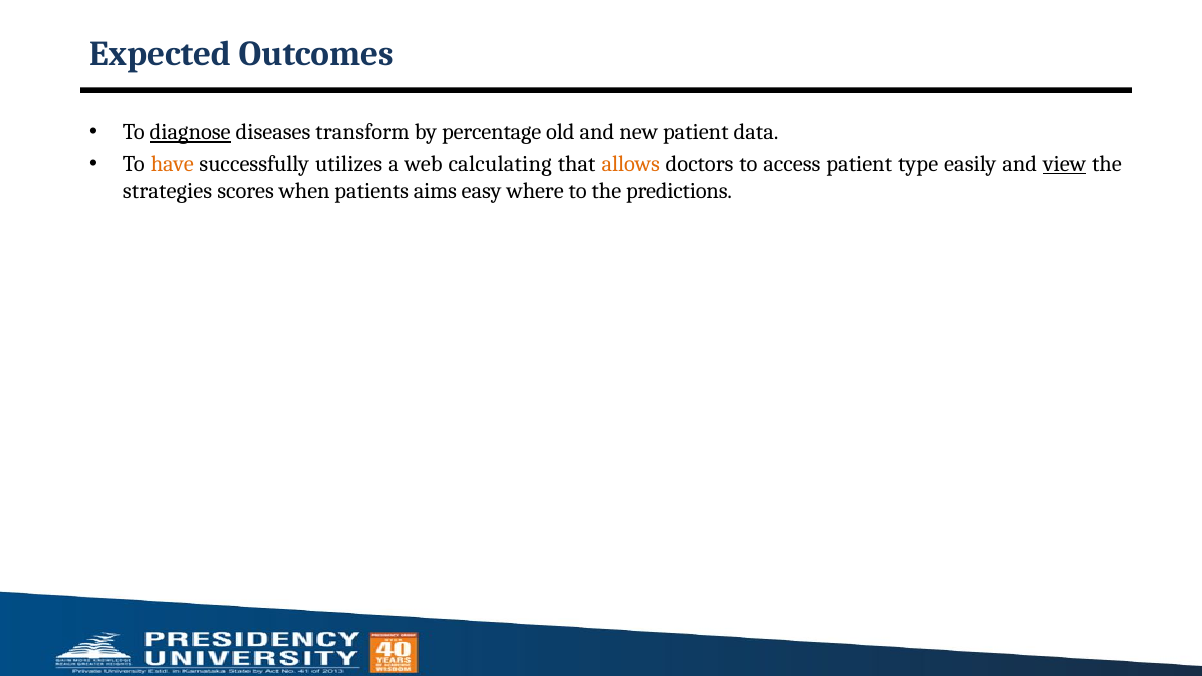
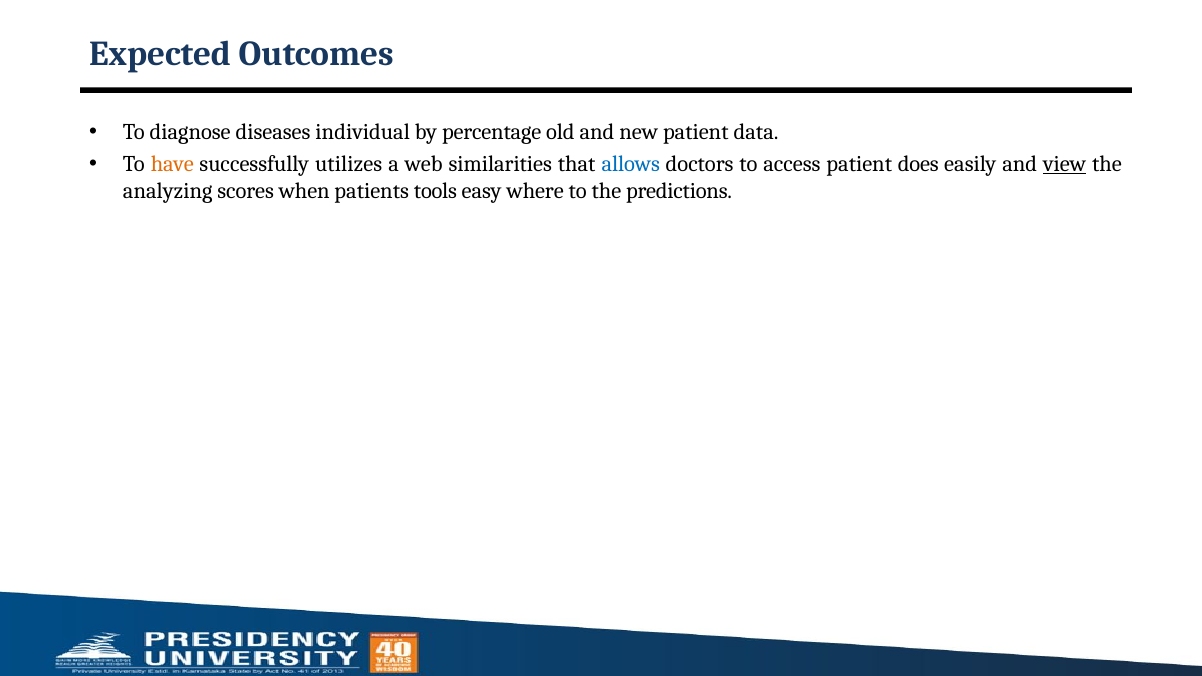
diagnose underline: present -> none (190, 132)
transform: transform -> individual (363, 132)
calculating: calculating -> similarities (500, 164)
allows colour: orange -> blue (631, 164)
type: type -> does (918, 164)
strategies: strategies -> analyzing (168, 191)
aims: aims -> tools (435, 191)
